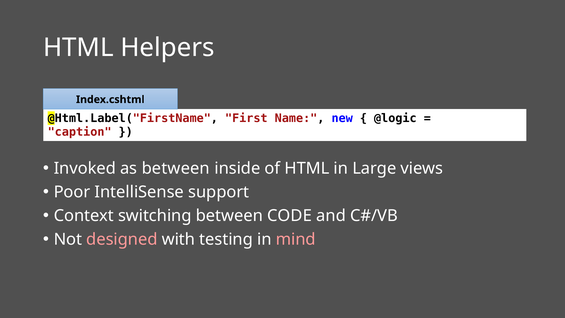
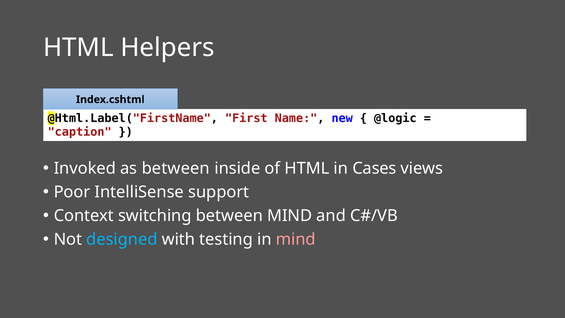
Large: Large -> Cases (374, 168)
between CODE: CODE -> MIND (290, 216)
designed colour: pink -> light blue (122, 239)
